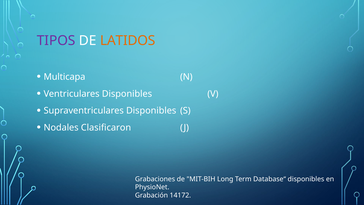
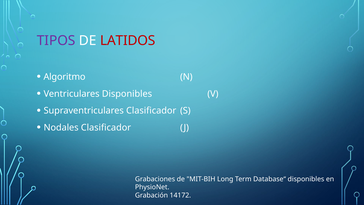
LATIDOS colour: orange -> red (128, 40)
Multicapa: Multicapa -> Algoritmo (64, 77)
Supraventriculares Disponibles: Disponibles -> Clasificador (151, 111)
Nodales Clasificaron: Clasificaron -> Clasificador (106, 127)
